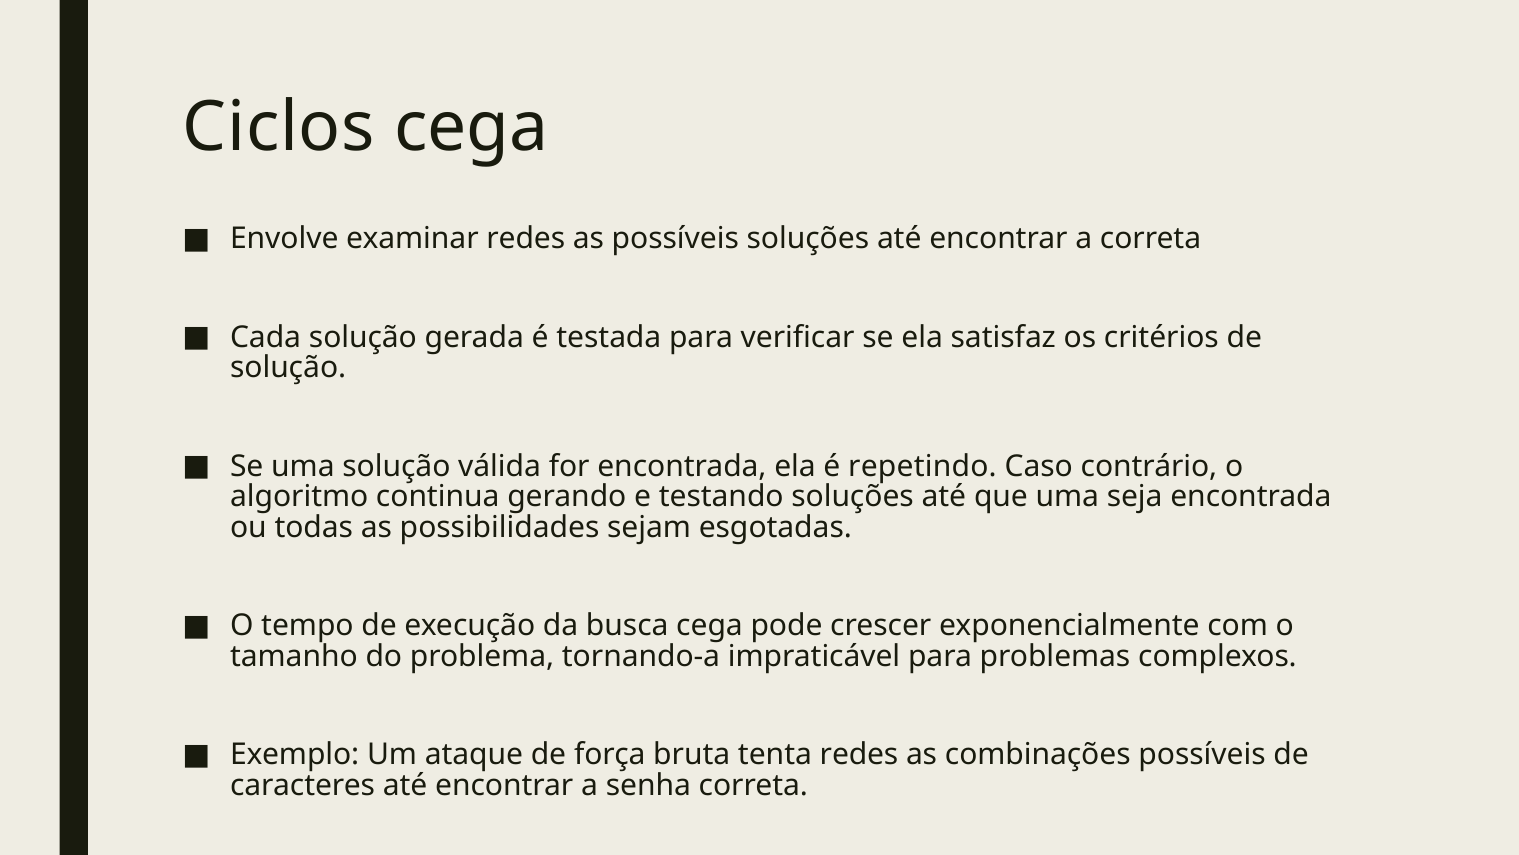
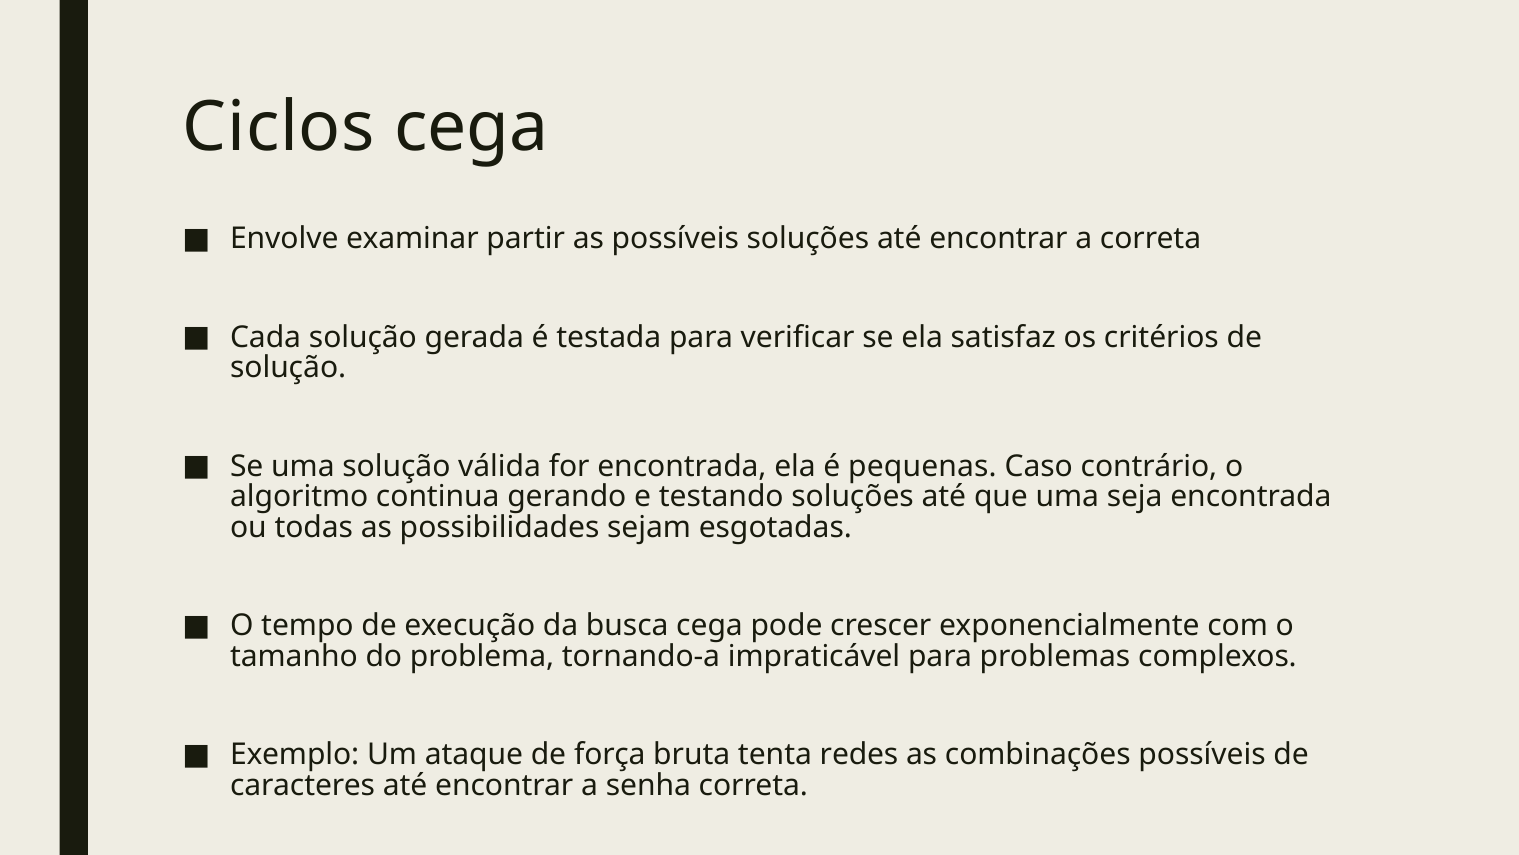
examinar redes: redes -> partir (526, 239)
repetindo: repetindo -> pequenas (922, 466)
